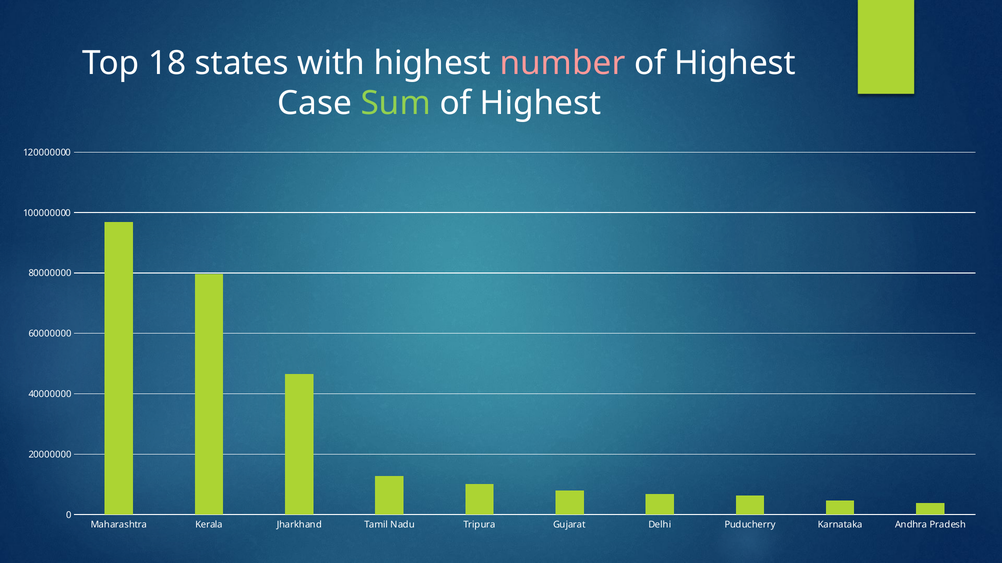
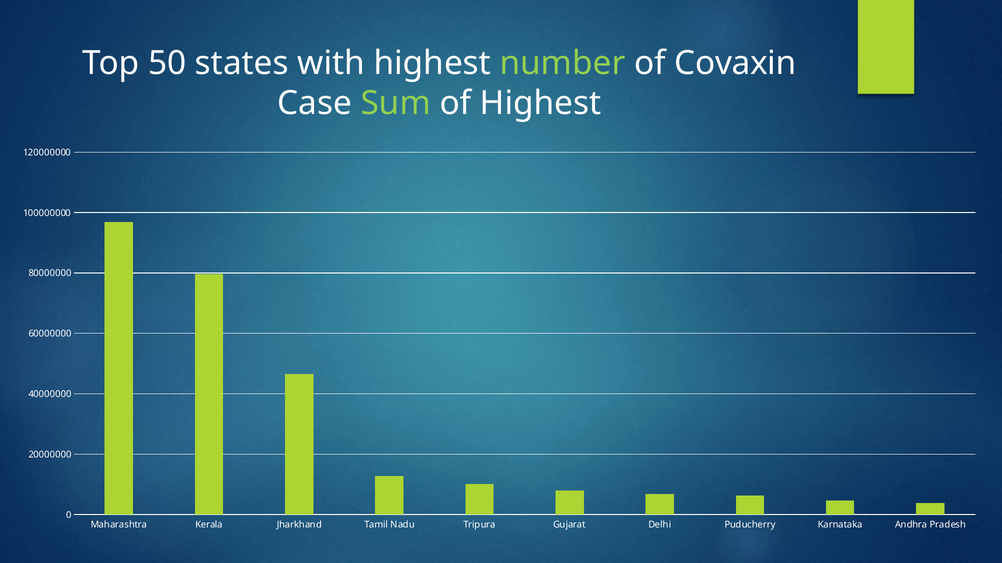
18: 18 -> 50 (167, 63)
number colour: pink -> light green (563, 63)
Highest: Highest -> Covaxin (735, 63)
